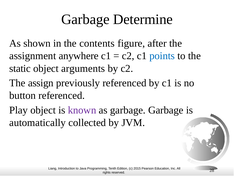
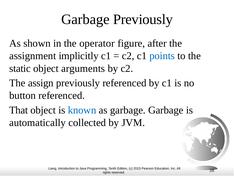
Garbage Determine: Determine -> Previously (143, 19)
contents: contents -> operator (97, 43)
anywhere: anywhere -> implicitly (79, 56)
Play: Play -> That (19, 110)
known colour: purple -> blue (82, 110)
